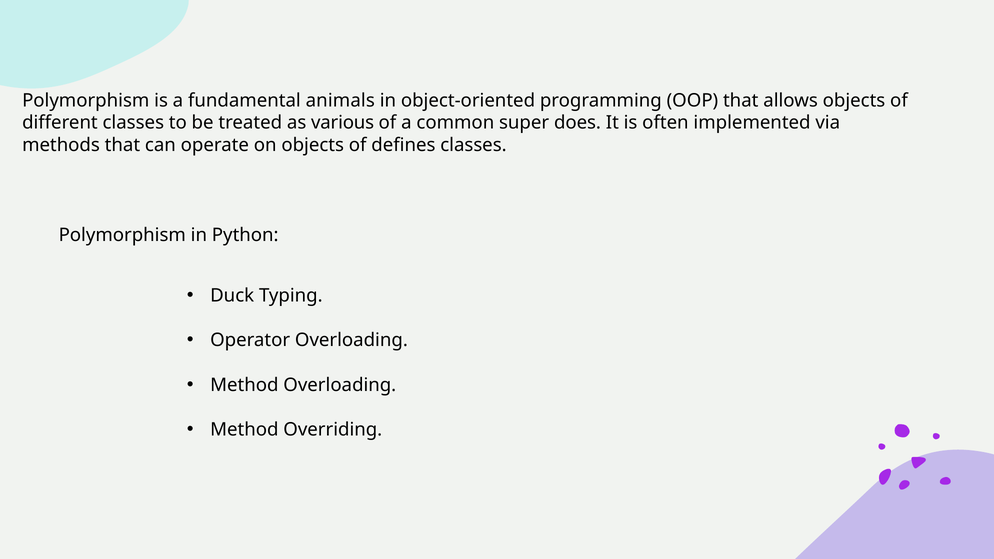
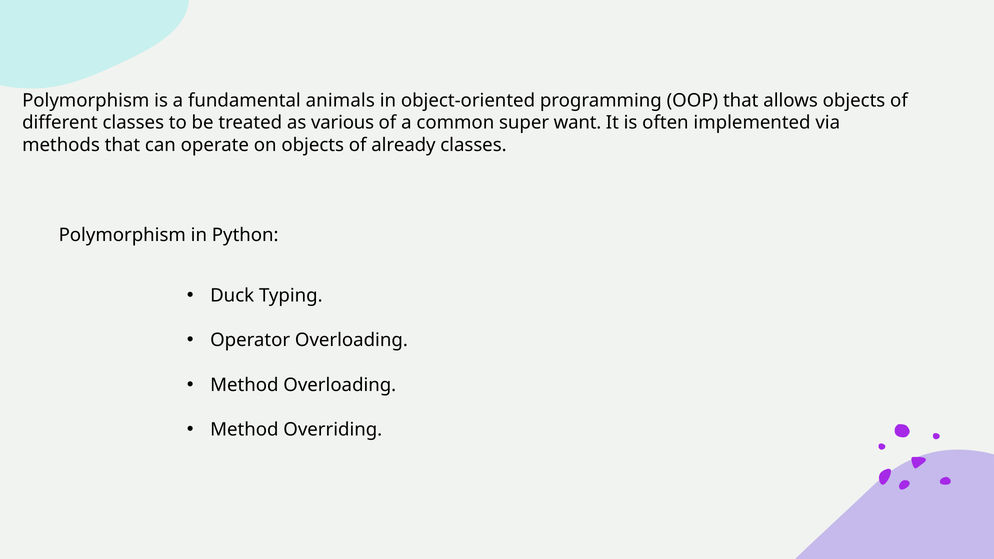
does: does -> want (578, 123)
defines: defines -> already (403, 145)
